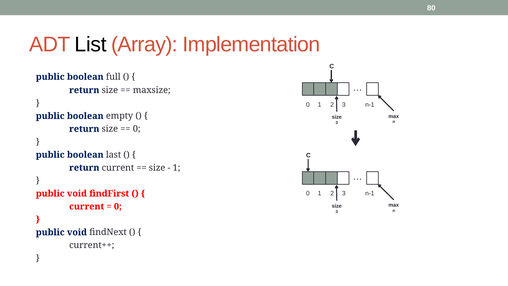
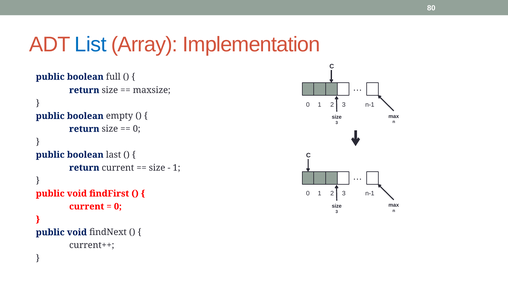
List colour: black -> blue (91, 44)
